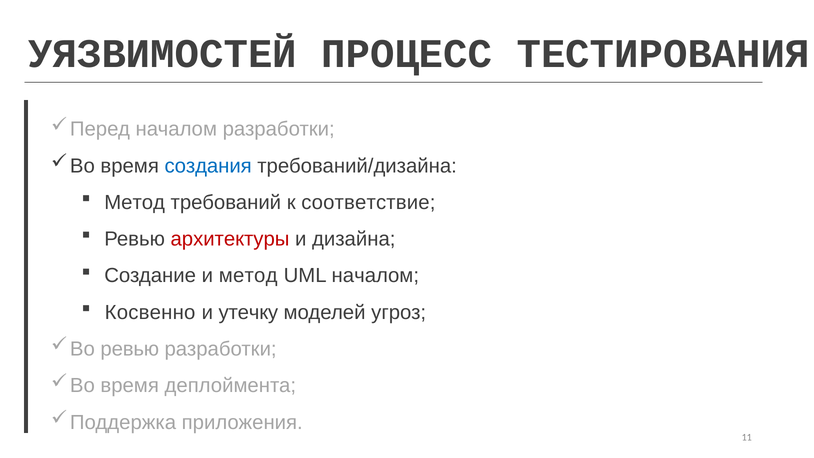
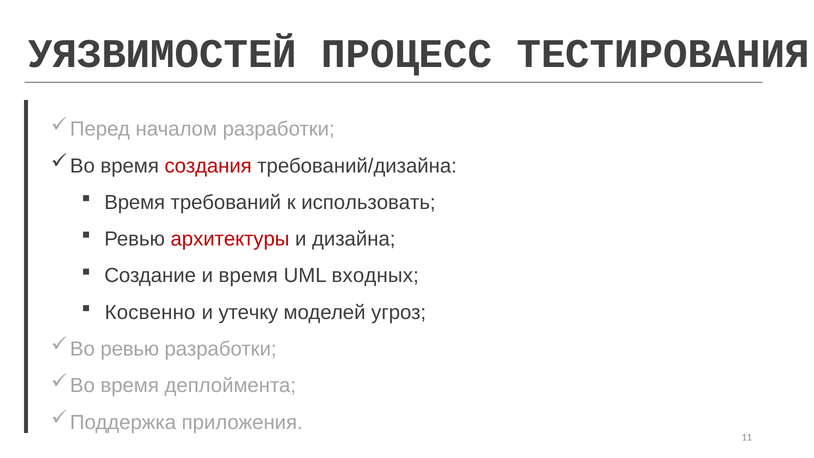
создания colour: blue -> red (208, 166)
Метод: Метод -> Время (135, 202)
соответствие: соответствие -> использовать (368, 202)
и метод: метод -> время (248, 276)
UML началом: началом -> входных (375, 276)
